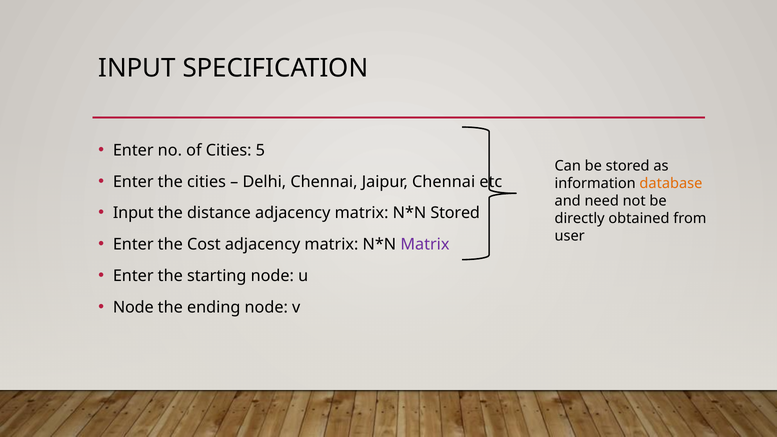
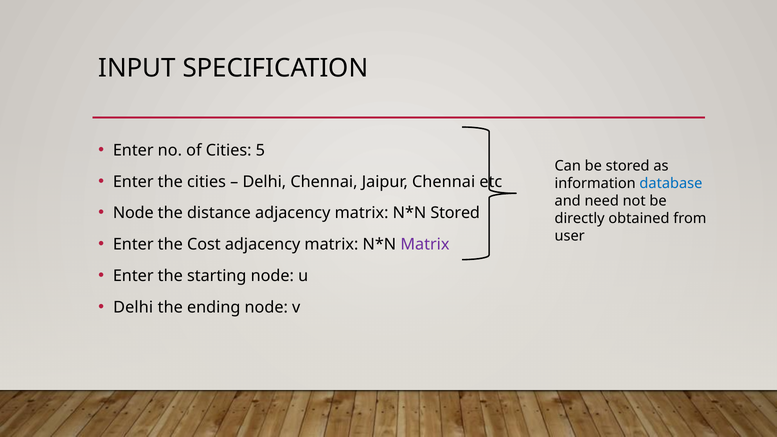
database colour: orange -> blue (671, 184)
Input: Input -> Node (133, 213)
Node: Node -> Delhi (133, 307)
